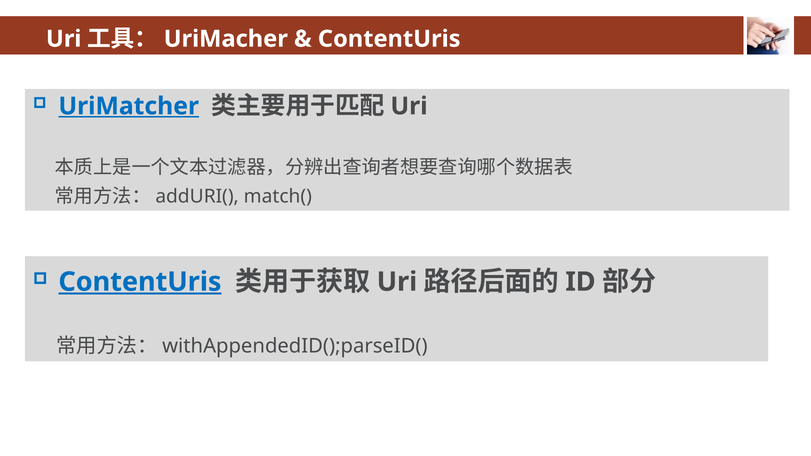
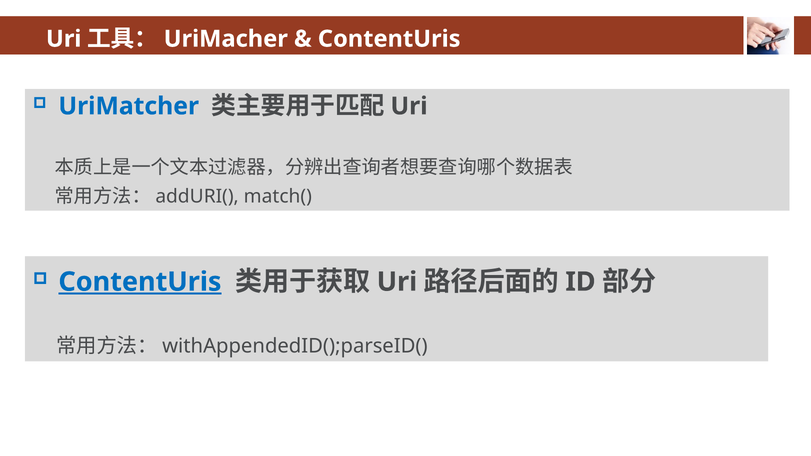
UriMatcher underline: present -> none (129, 106)
